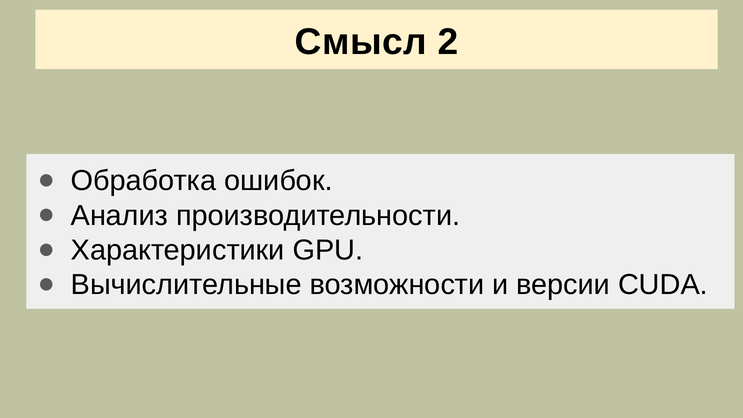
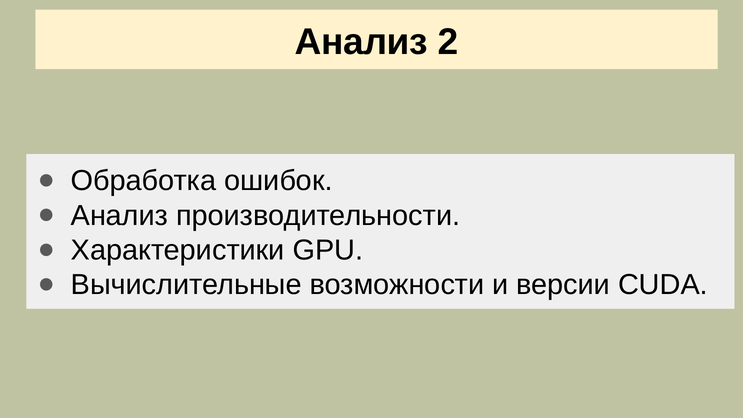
Смысл: Смысл -> Анализ (361, 42)
